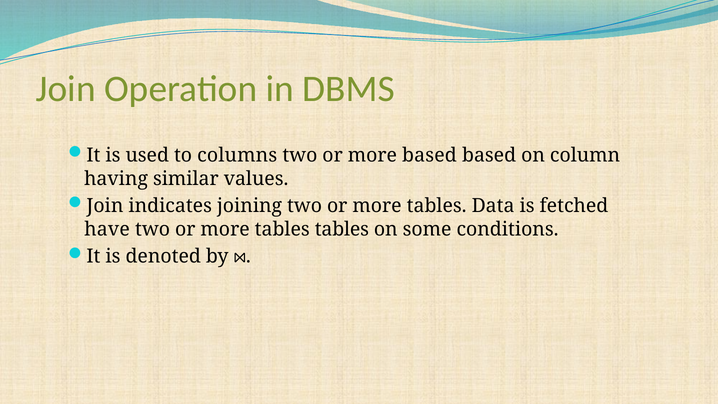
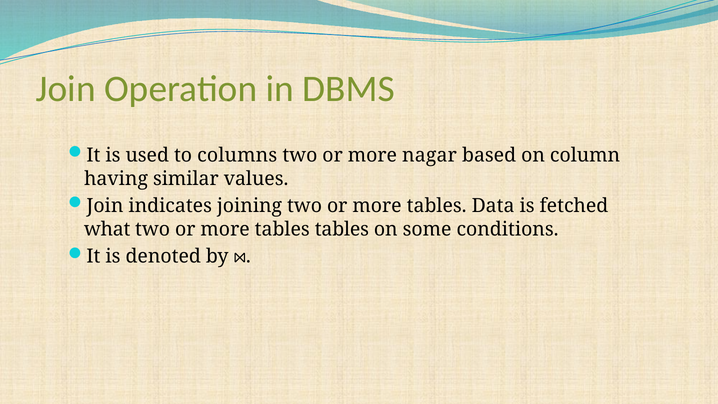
more based: based -> nagar (429, 155)
have: have -> what (107, 229)
